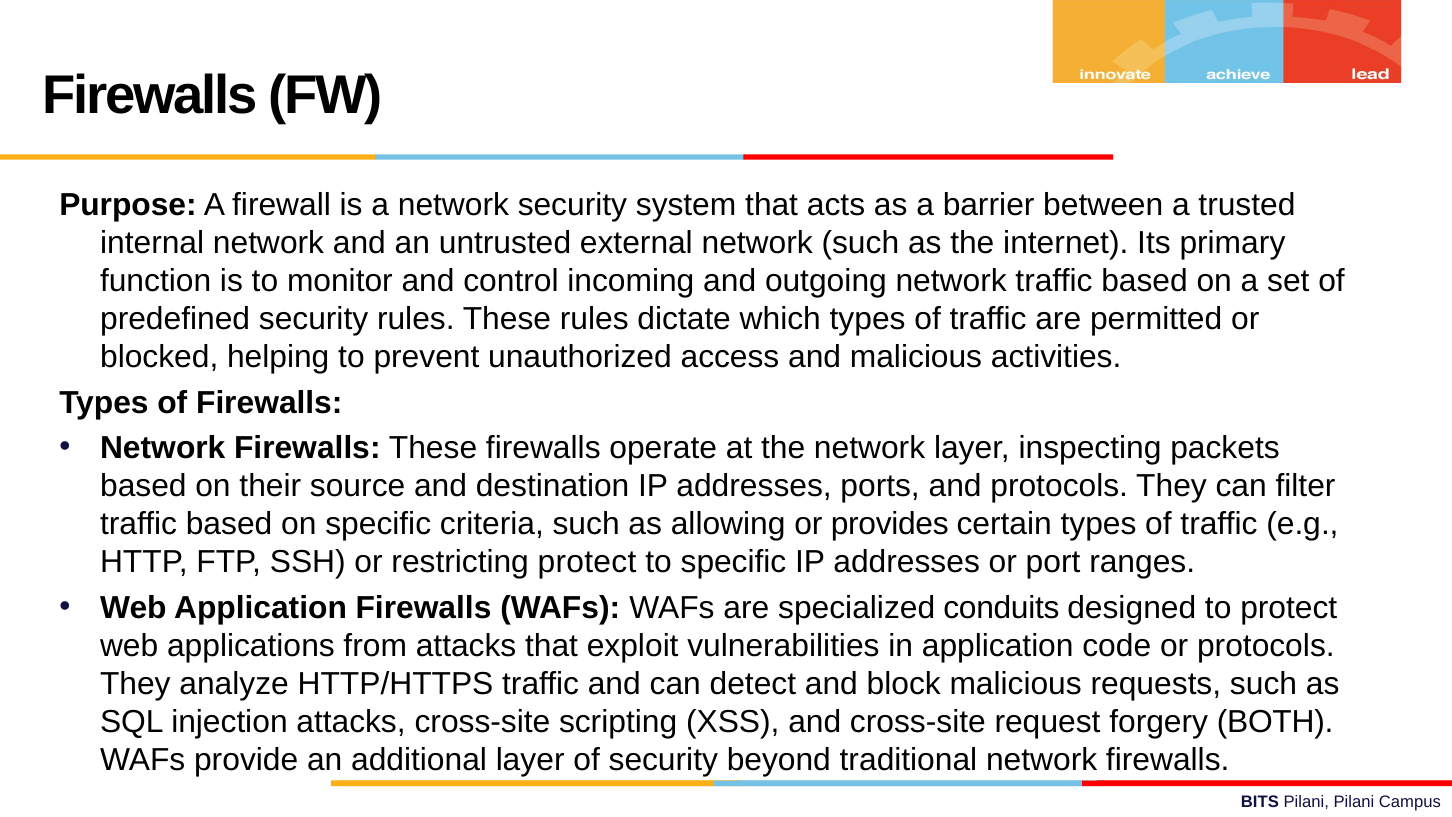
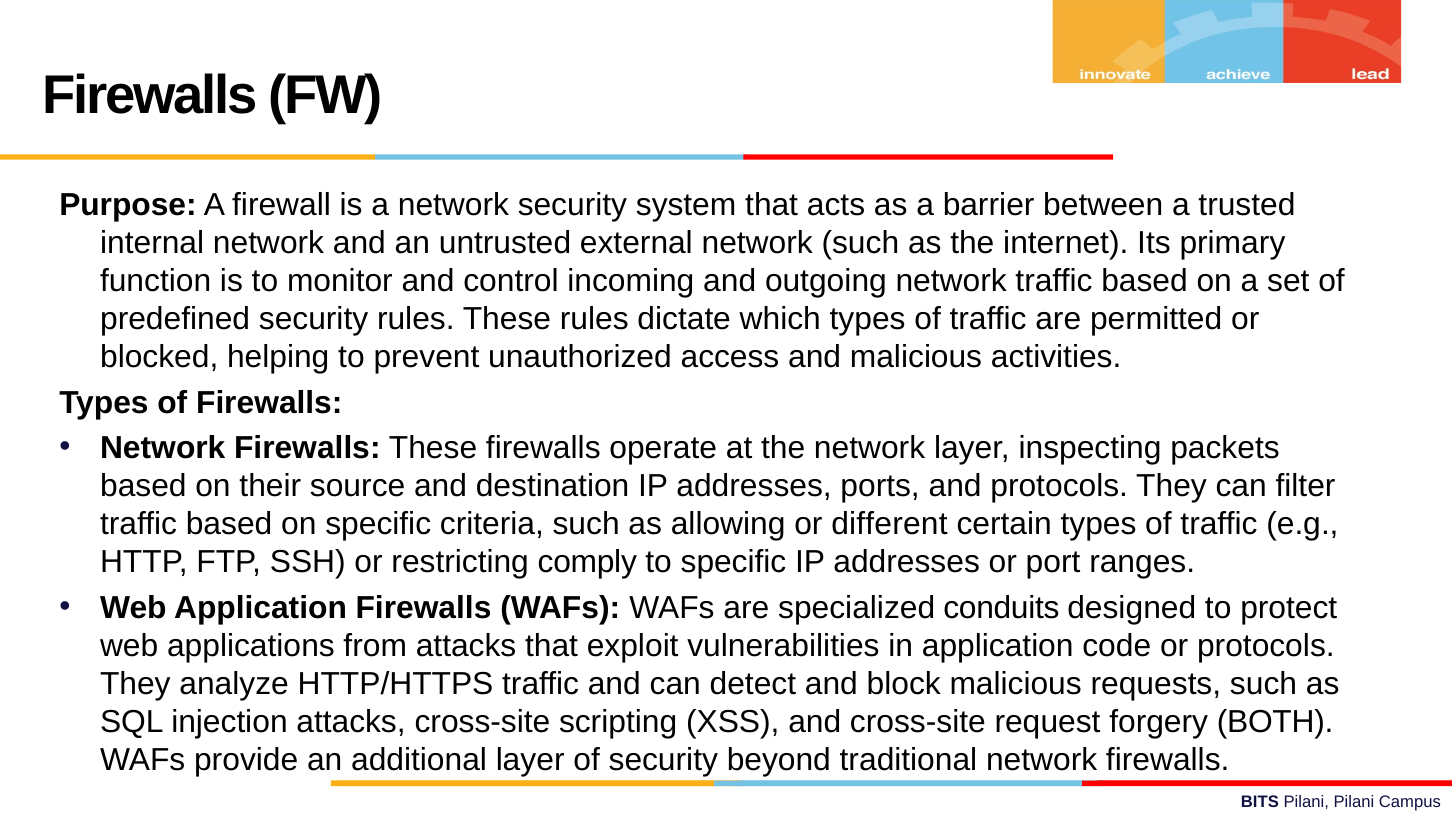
provides: provides -> different (889, 524)
restricting protect: protect -> comply (587, 562)
